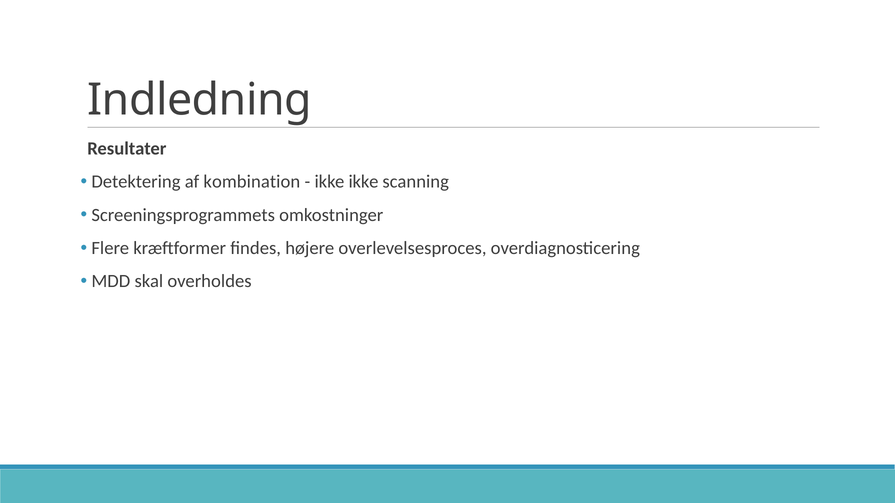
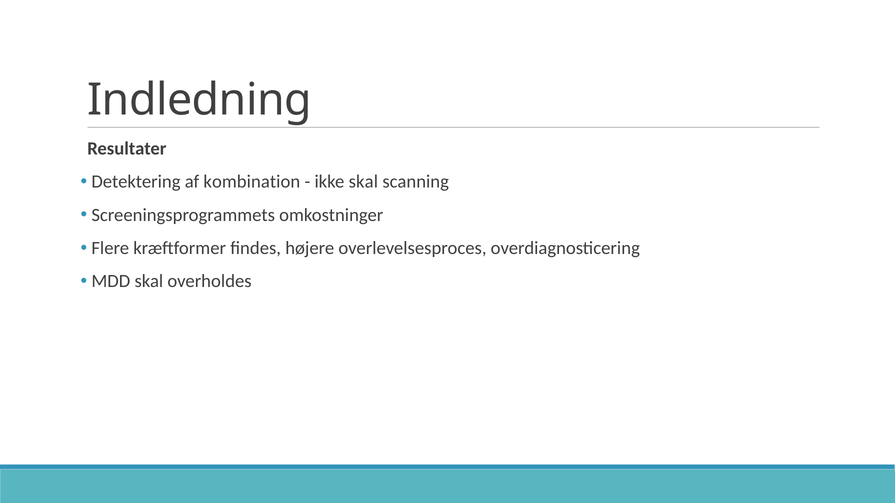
ikke ikke: ikke -> skal (363, 182)
